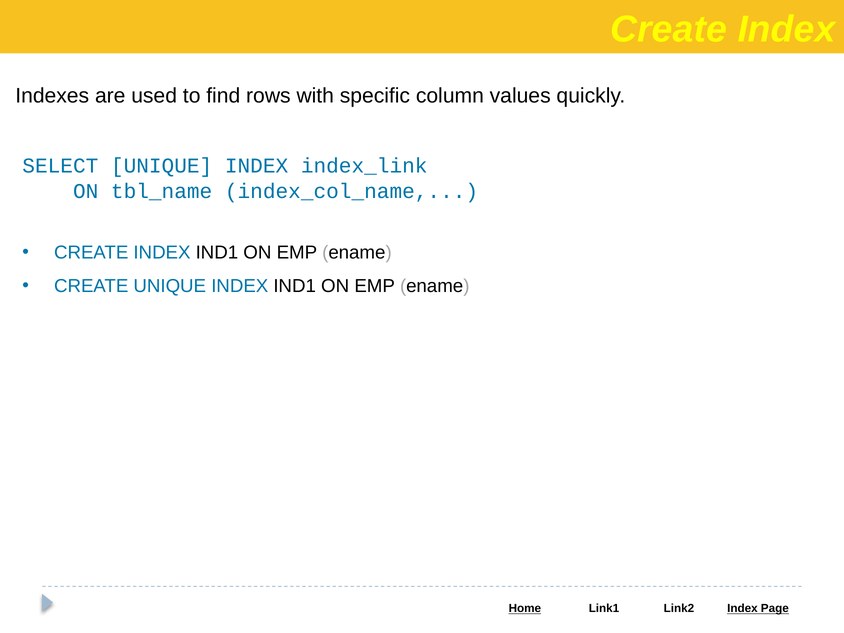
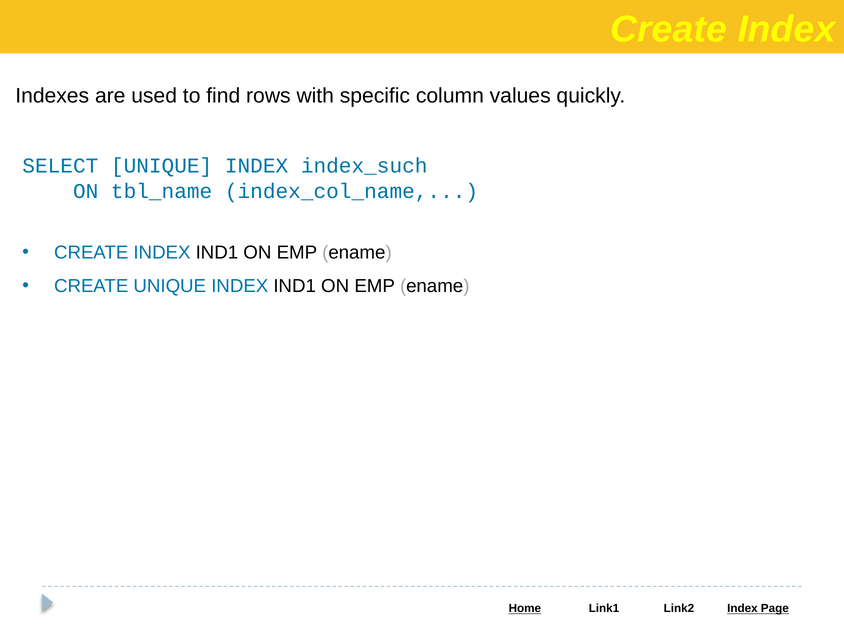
index_link: index_link -> index_such (364, 166)
